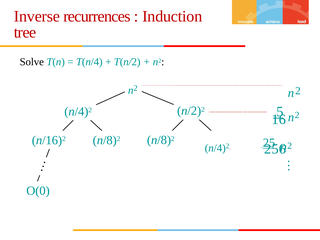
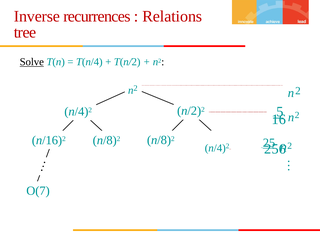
Induction: Induction -> Relations (172, 16)
Solve underline: none -> present (32, 62)
O(0: O(0 -> O(7 (38, 191)
